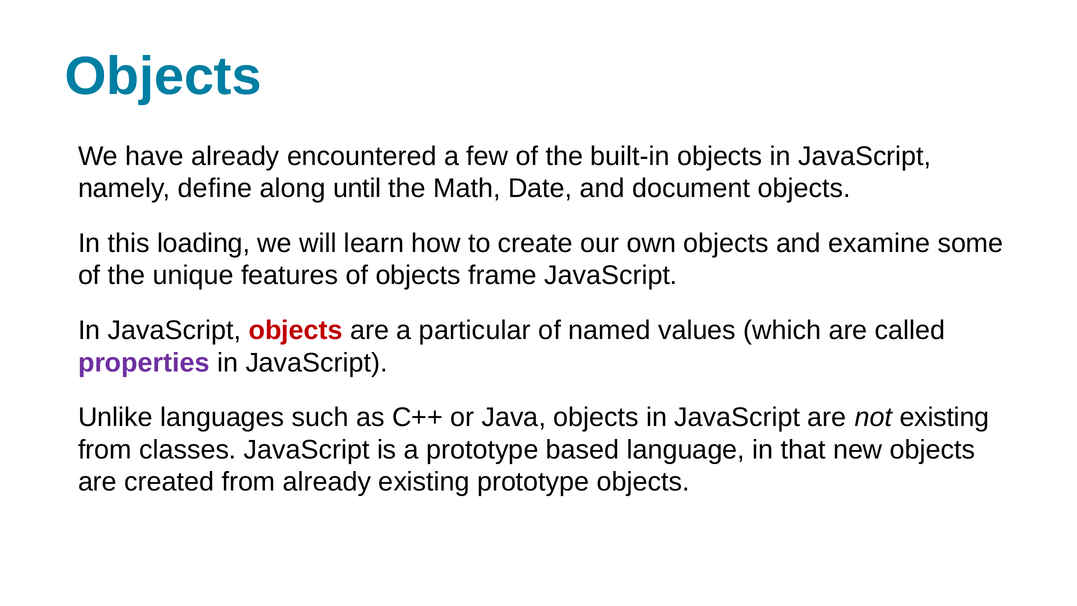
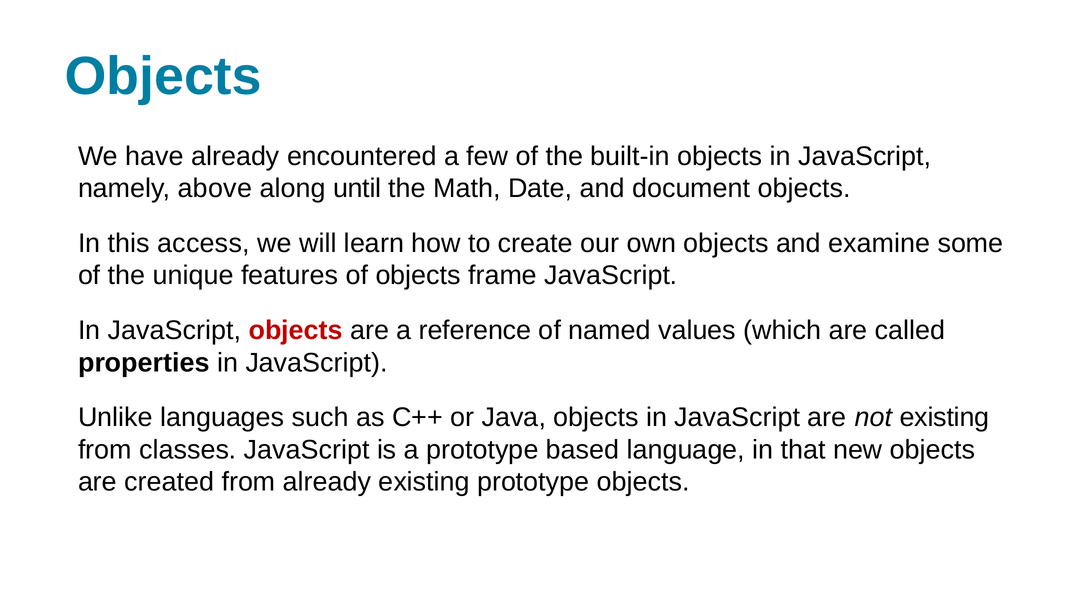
define: define -> above (215, 188)
loading: loading -> access (203, 243)
particular: particular -> reference (475, 330)
properties colour: purple -> black (144, 363)
